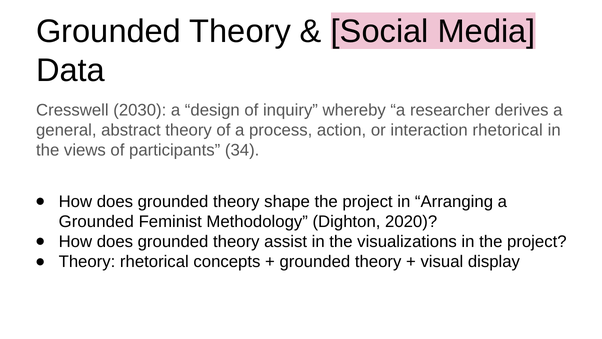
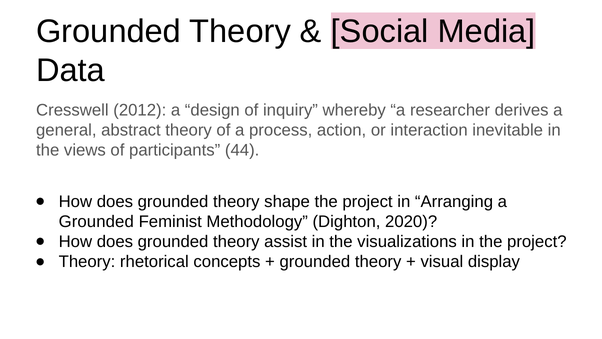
2030: 2030 -> 2012 (140, 110)
interaction rhetorical: rhetorical -> inevitable (508, 130)
34: 34 -> 44 (242, 150)
